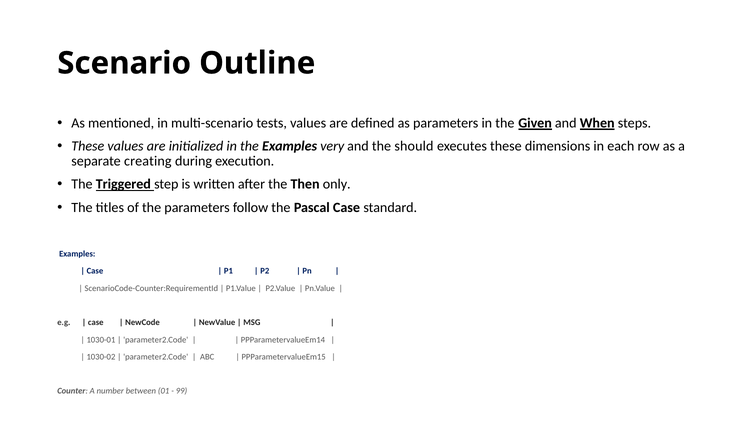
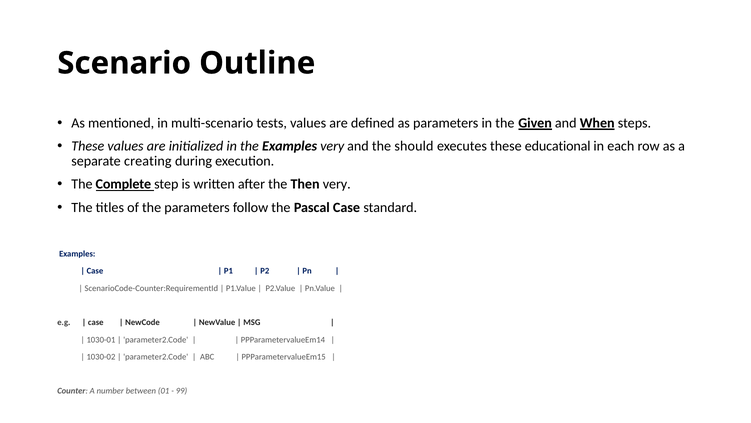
dimensions: dimensions -> educational (558, 146)
Triggered: Triggered -> Complete (123, 184)
Then only: only -> very (337, 184)
